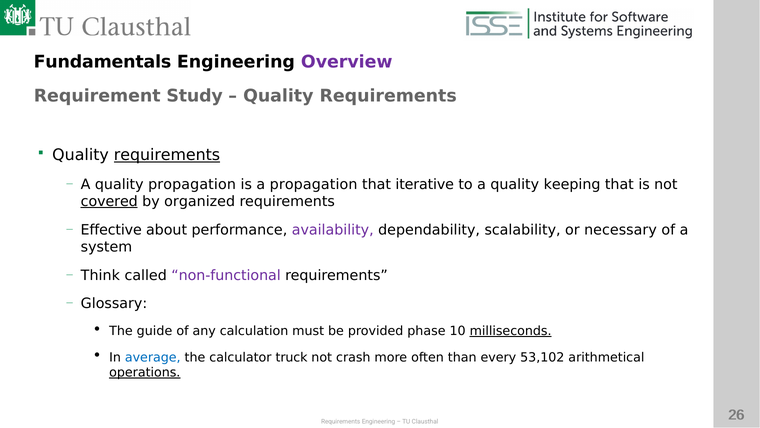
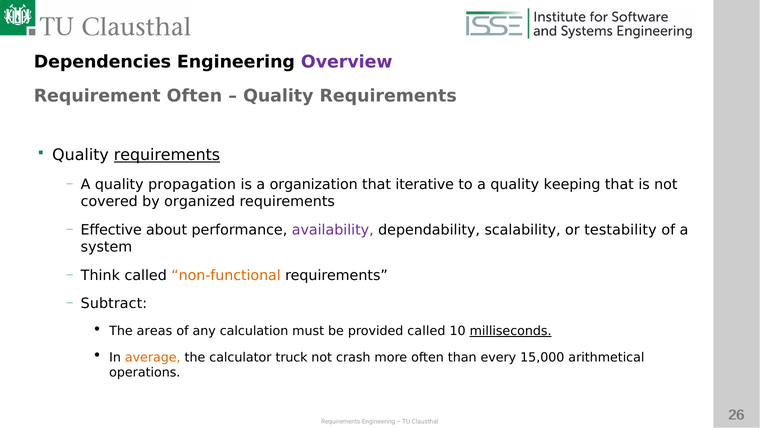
Fundamentals: Fundamentals -> Dependencies (102, 62)
Requirement Study: Study -> Often (194, 96)
a propagation: propagation -> organization (314, 184)
covered underline: present -> none (109, 201)
necessary: necessary -> testability (620, 230)
non-functional colour: purple -> orange (226, 275)
Glossary: Glossary -> Subtract (114, 303)
guide: guide -> areas (154, 331)
provided phase: phase -> called (426, 331)
average colour: blue -> orange (153, 357)
53,102: 53,102 -> 15,000 (542, 357)
operations underline: present -> none (145, 372)
